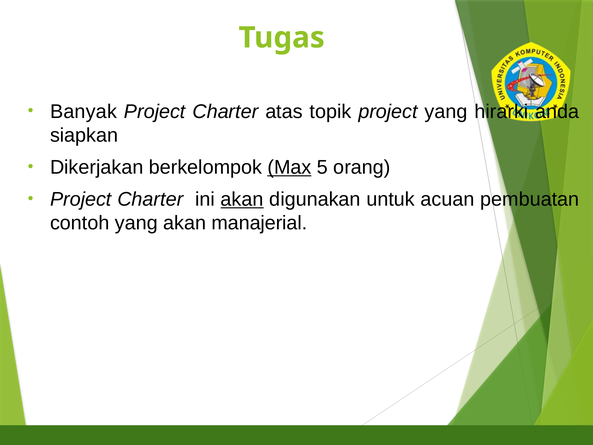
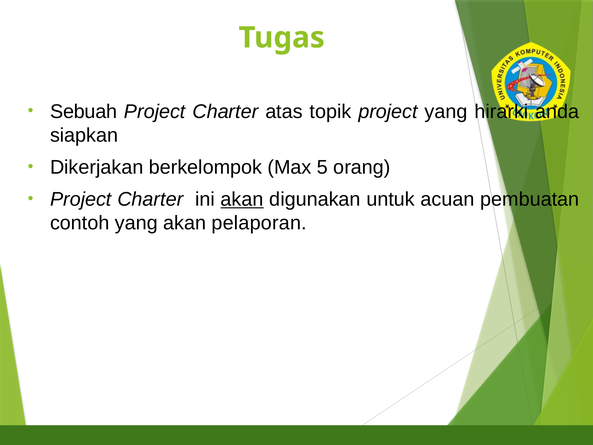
Banyak: Banyak -> Sebuah (84, 112)
Max underline: present -> none (289, 167)
manajerial: manajerial -> pelaporan (259, 223)
